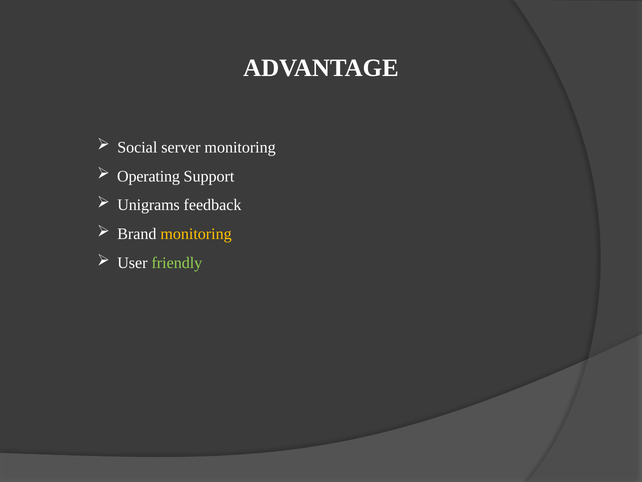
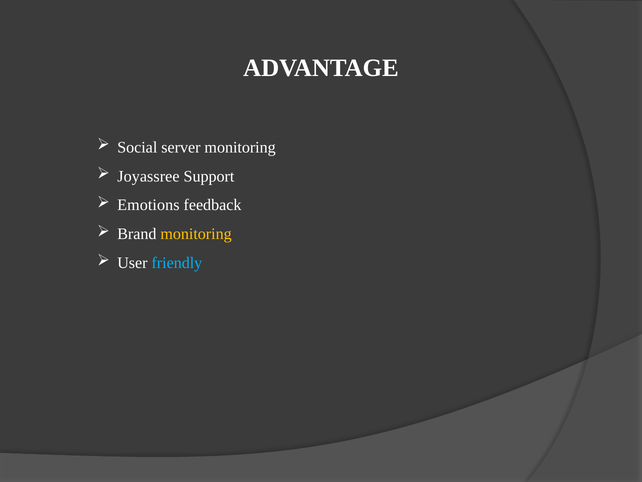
Operating: Operating -> Joyassree (148, 176)
Unigrams: Unigrams -> Emotions (148, 205)
friendly colour: light green -> light blue (177, 263)
